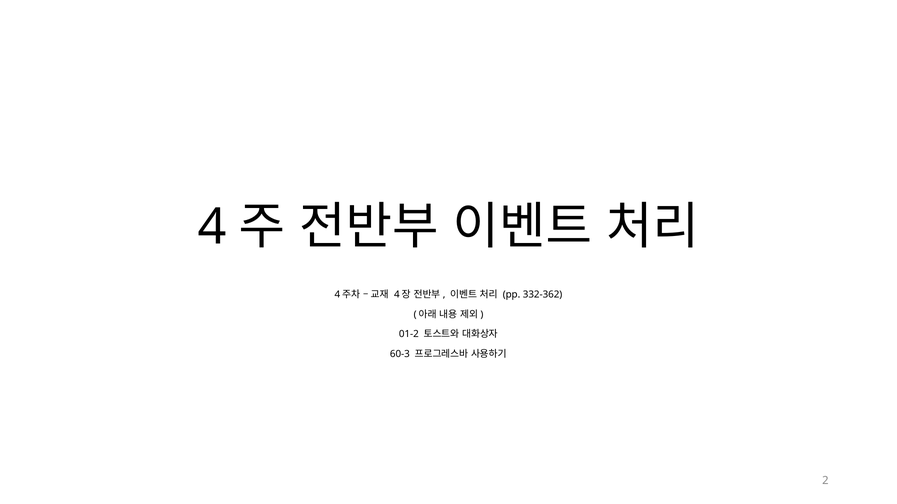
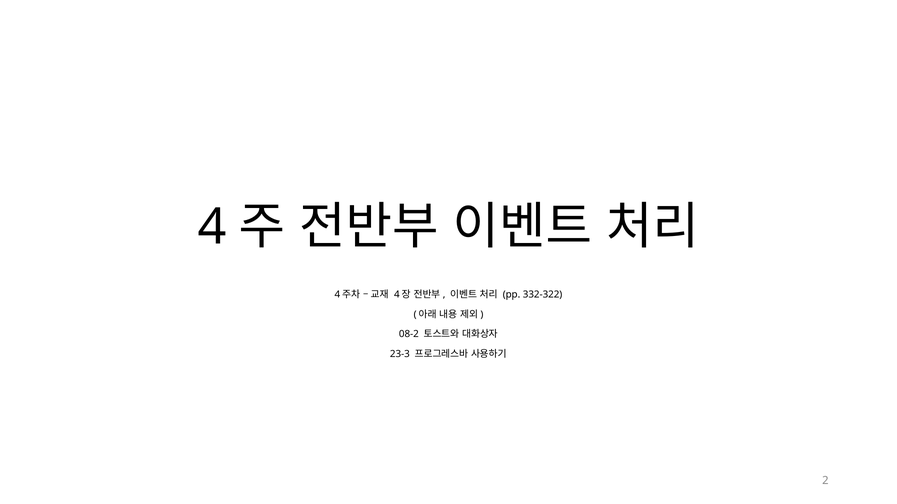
332-362: 332-362 -> 332-322 (543, 295)
01-2: 01-2 -> 08-2 (409, 335)
60-3: 60-3 -> 23-3 (400, 355)
